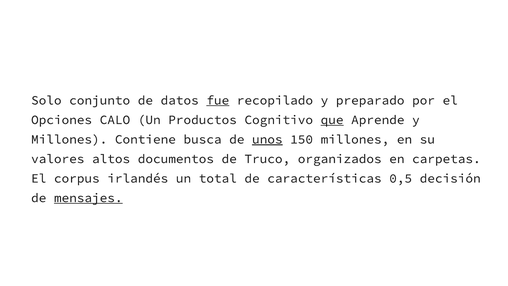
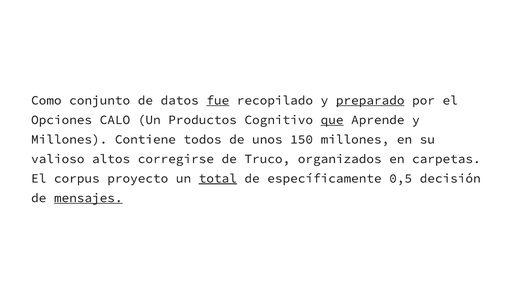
Solo: Solo -> Como (46, 100)
preparado underline: none -> present (370, 100)
busca: busca -> todos (203, 139)
unos underline: present -> none (267, 139)
valores: valores -> valioso (58, 159)
documentos: documentos -> corregirse (176, 159)
irlandés: irlandés -> proyecto (138, 178)
total underline: none -> present (218, 178)
características: características -> específicamente (324, 178)
